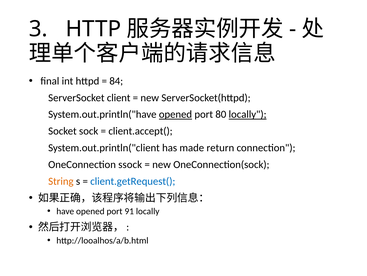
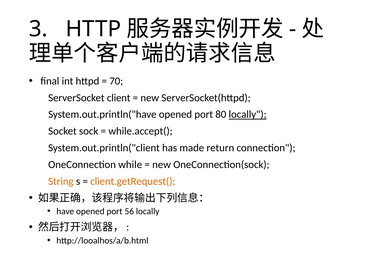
84: 84 -> 70 (116, 81)
opened underline: present -> none (175, 114)
client.accept(: client.accept( -> while.accept( (140, 131)
ssock: ssock -> while (130, 164)
client.getRequest( colour: blue -> orange (133, 181)
91: 91 -> 56 (129, 211)
